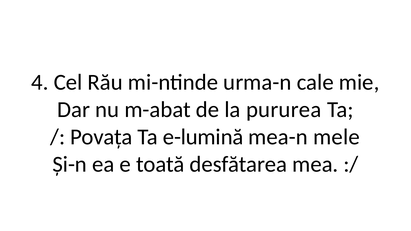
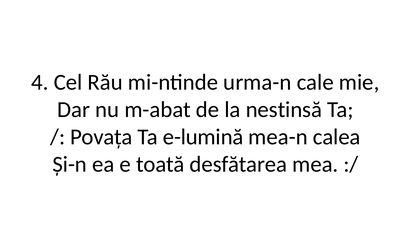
pururea: pururea -> nestinsă (284, 110)
mele: mele -> calea (337, 137)
